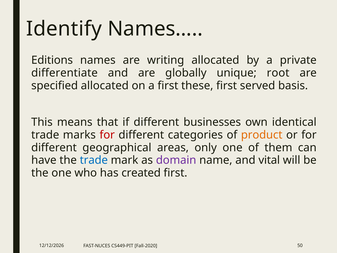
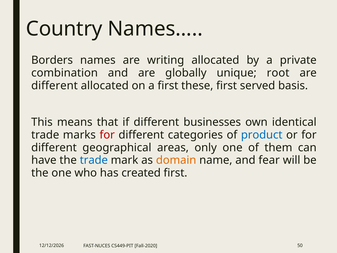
Identify: Identify -> Country (64, 29)
Editions: Editions -> Borders (52, 60)
differentiate: differentiate -> combination (65, 73)
specified: specified -> different (55, 86)
product colour: orange -> blue (262, 135)
domain colour: purple -> orange (176, 160)
vital: vital -> fear (269, 160)
